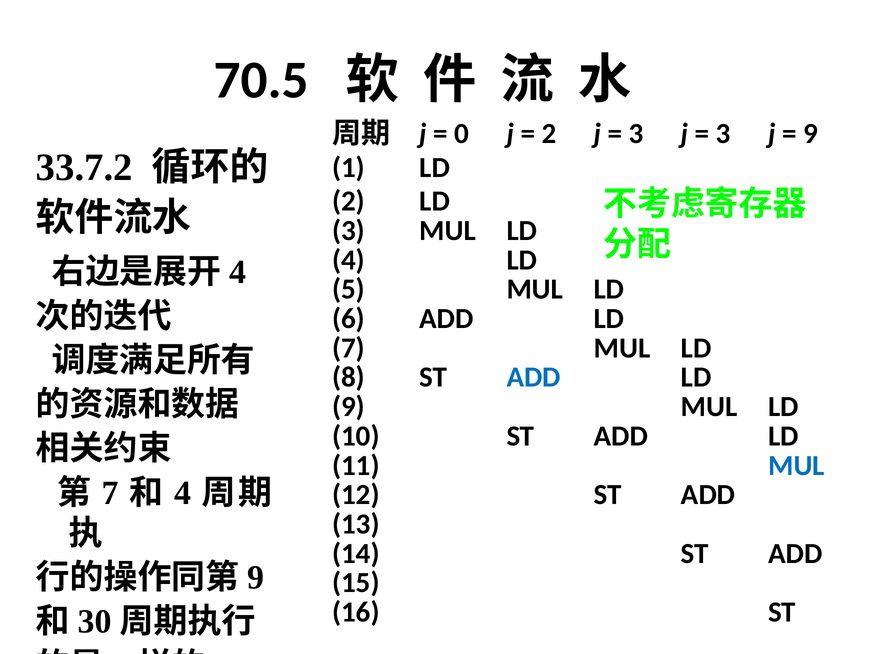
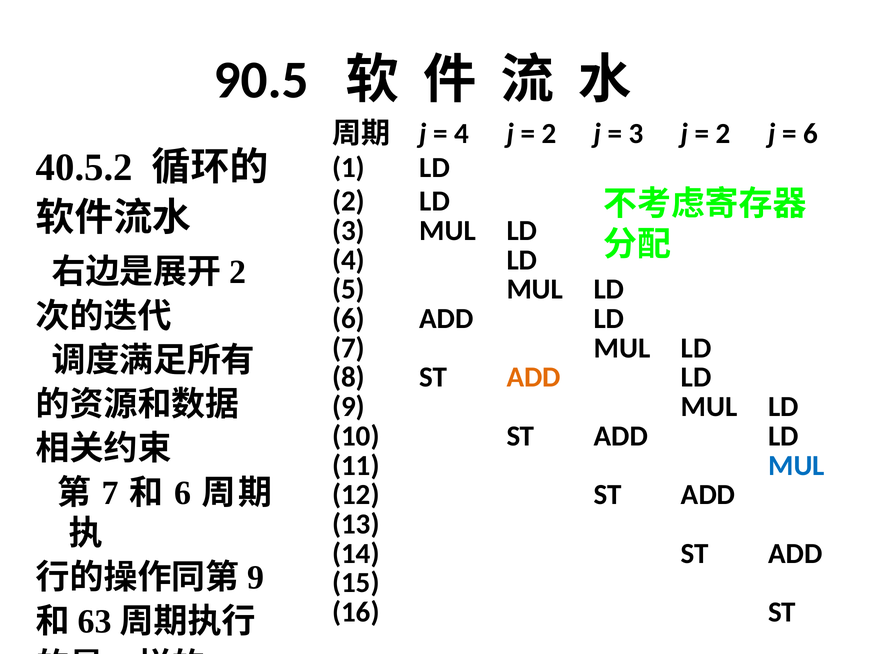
70.5: 70.5 -> 90.5 (261, 80)
0: 0 -> 4 (462, 134)
3: 3 -> 2 (723, 134)
9: 9 -> 6 (810, 134)
33.7.2: 33.7.2 -> 40.5.2 (84, 167)
4: 4 -> 2 (238, 272)
ADD colour: blue -> orange (534, 377)
4: 4 -> 6 (183, 493)
30: 30 -> 63 (95, 622)
